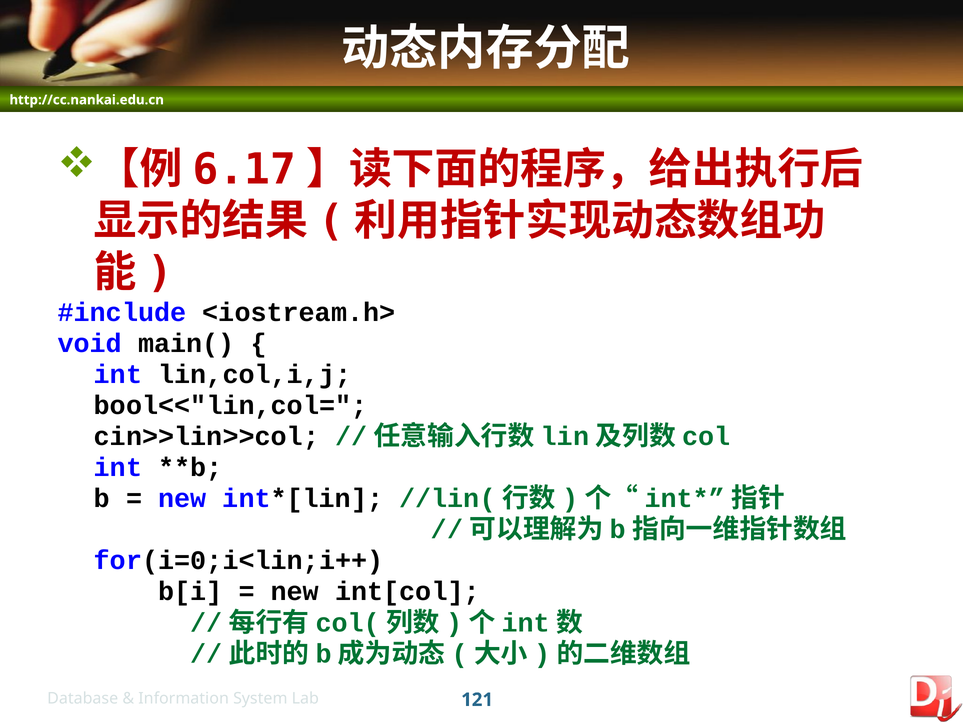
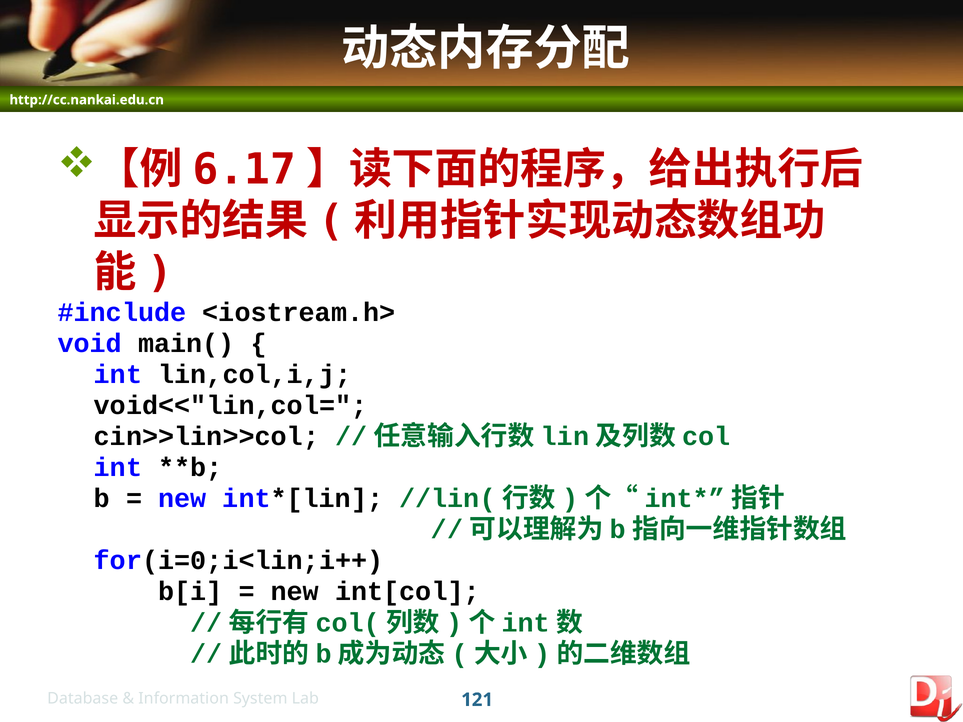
bool<<"lin,col=: bool<<"lin,col= -> void<<"lin,col= (231, 406)
